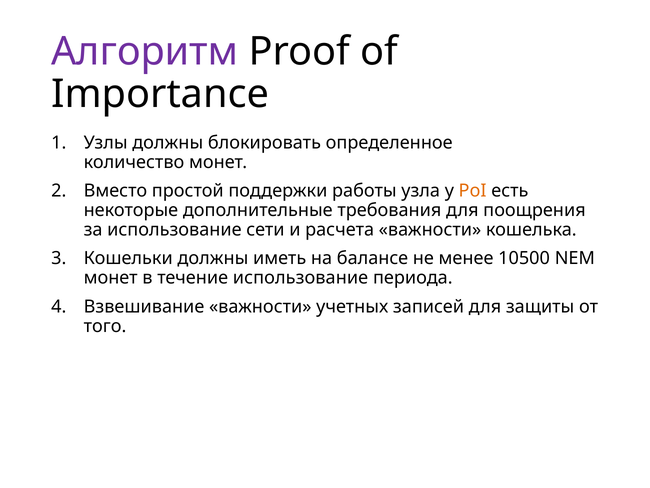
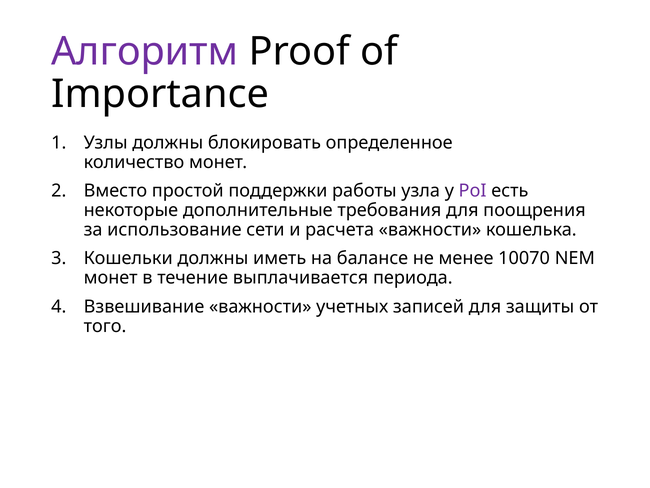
PoI colour: orange -> purple (473, 191)
10500: 10500 -> 10070 (524, 258)
течение использование: использование -> выплачивается (301, 278)
